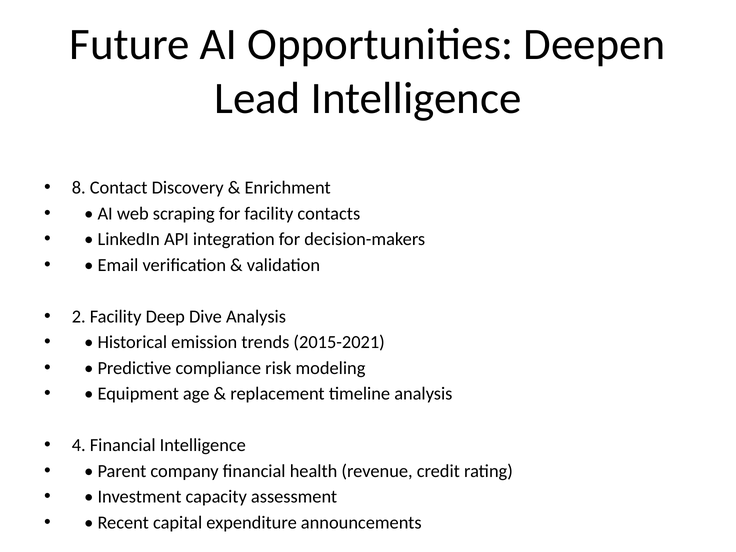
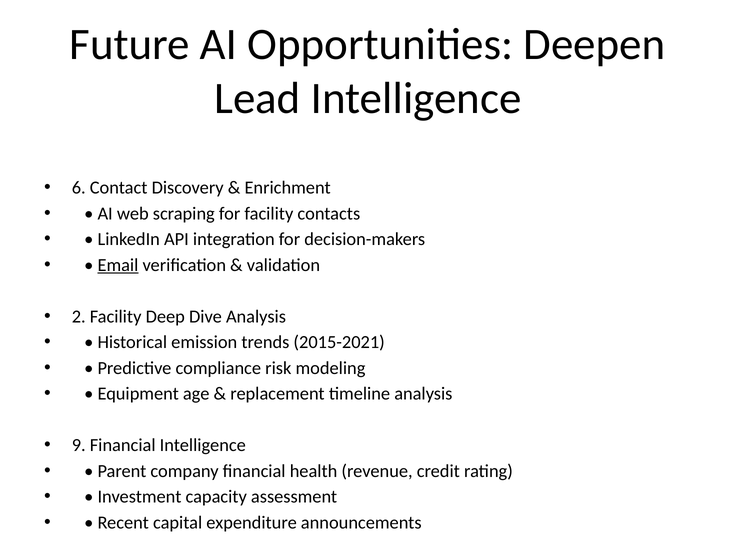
8: 8 -> 6 (79, 188)
Email underline: none -> present (118, 265)
4: 4 -> 9 (79, 445)
